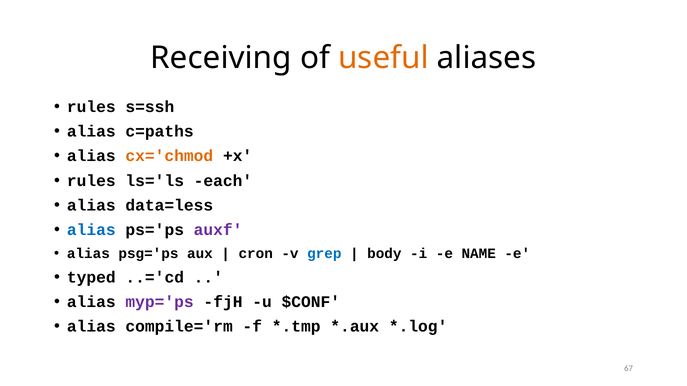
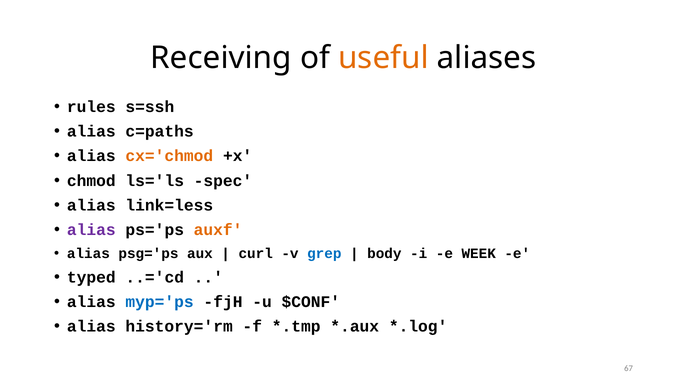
rules: rules -> chmod (91, 181)
each: each -> spec (223, 181)
data=less: data=less -> link=less (169, 206)
alias colour: blue -> purple (91, 230)
auxf colour: purple -> orange (218, 230)
cron: cron -> curl (256, 254)
NAME: NAME -> WEEK (479, 254)
myp='ps colour: purple -> blue (160, 302)
compile='rm: compile='rm -> history='rm (179, 327)
